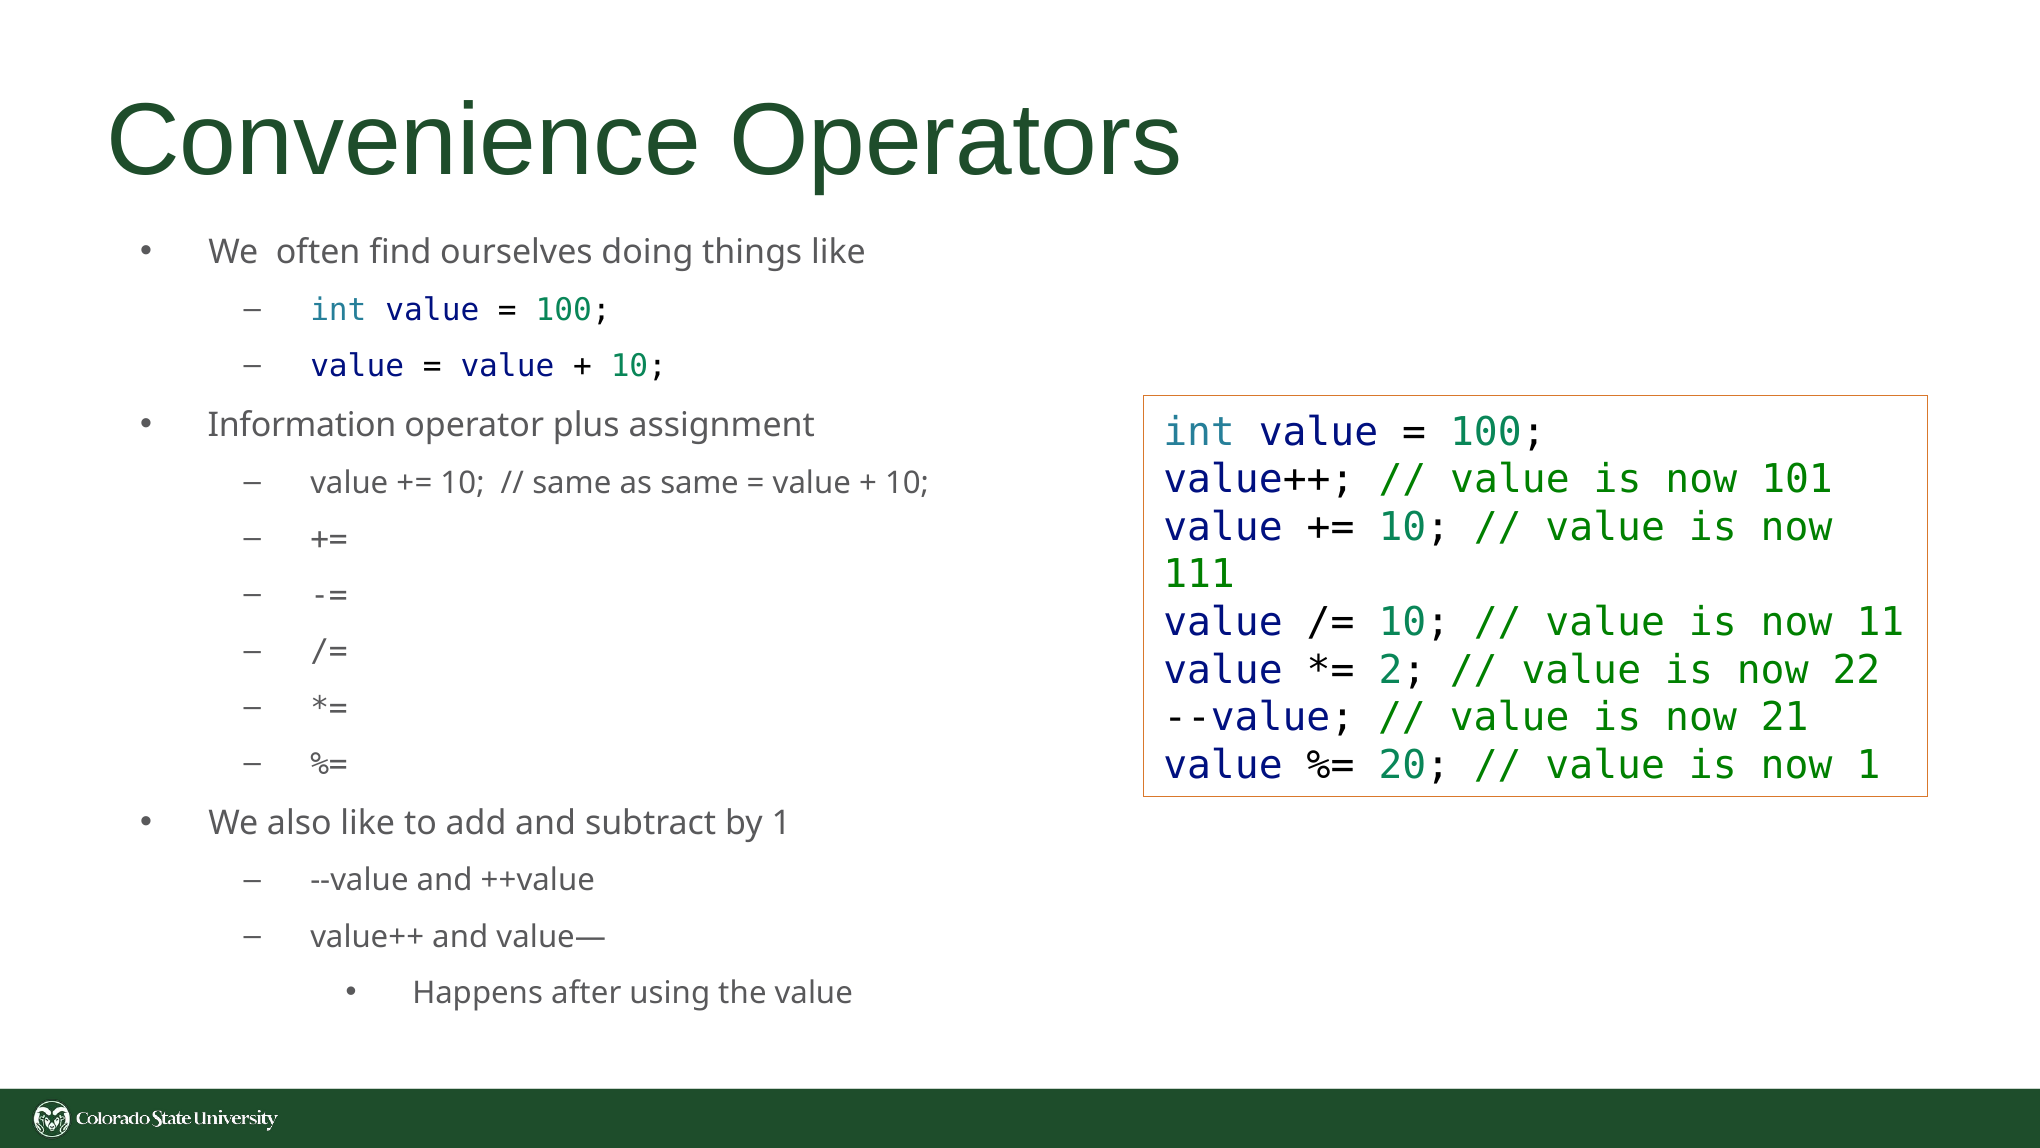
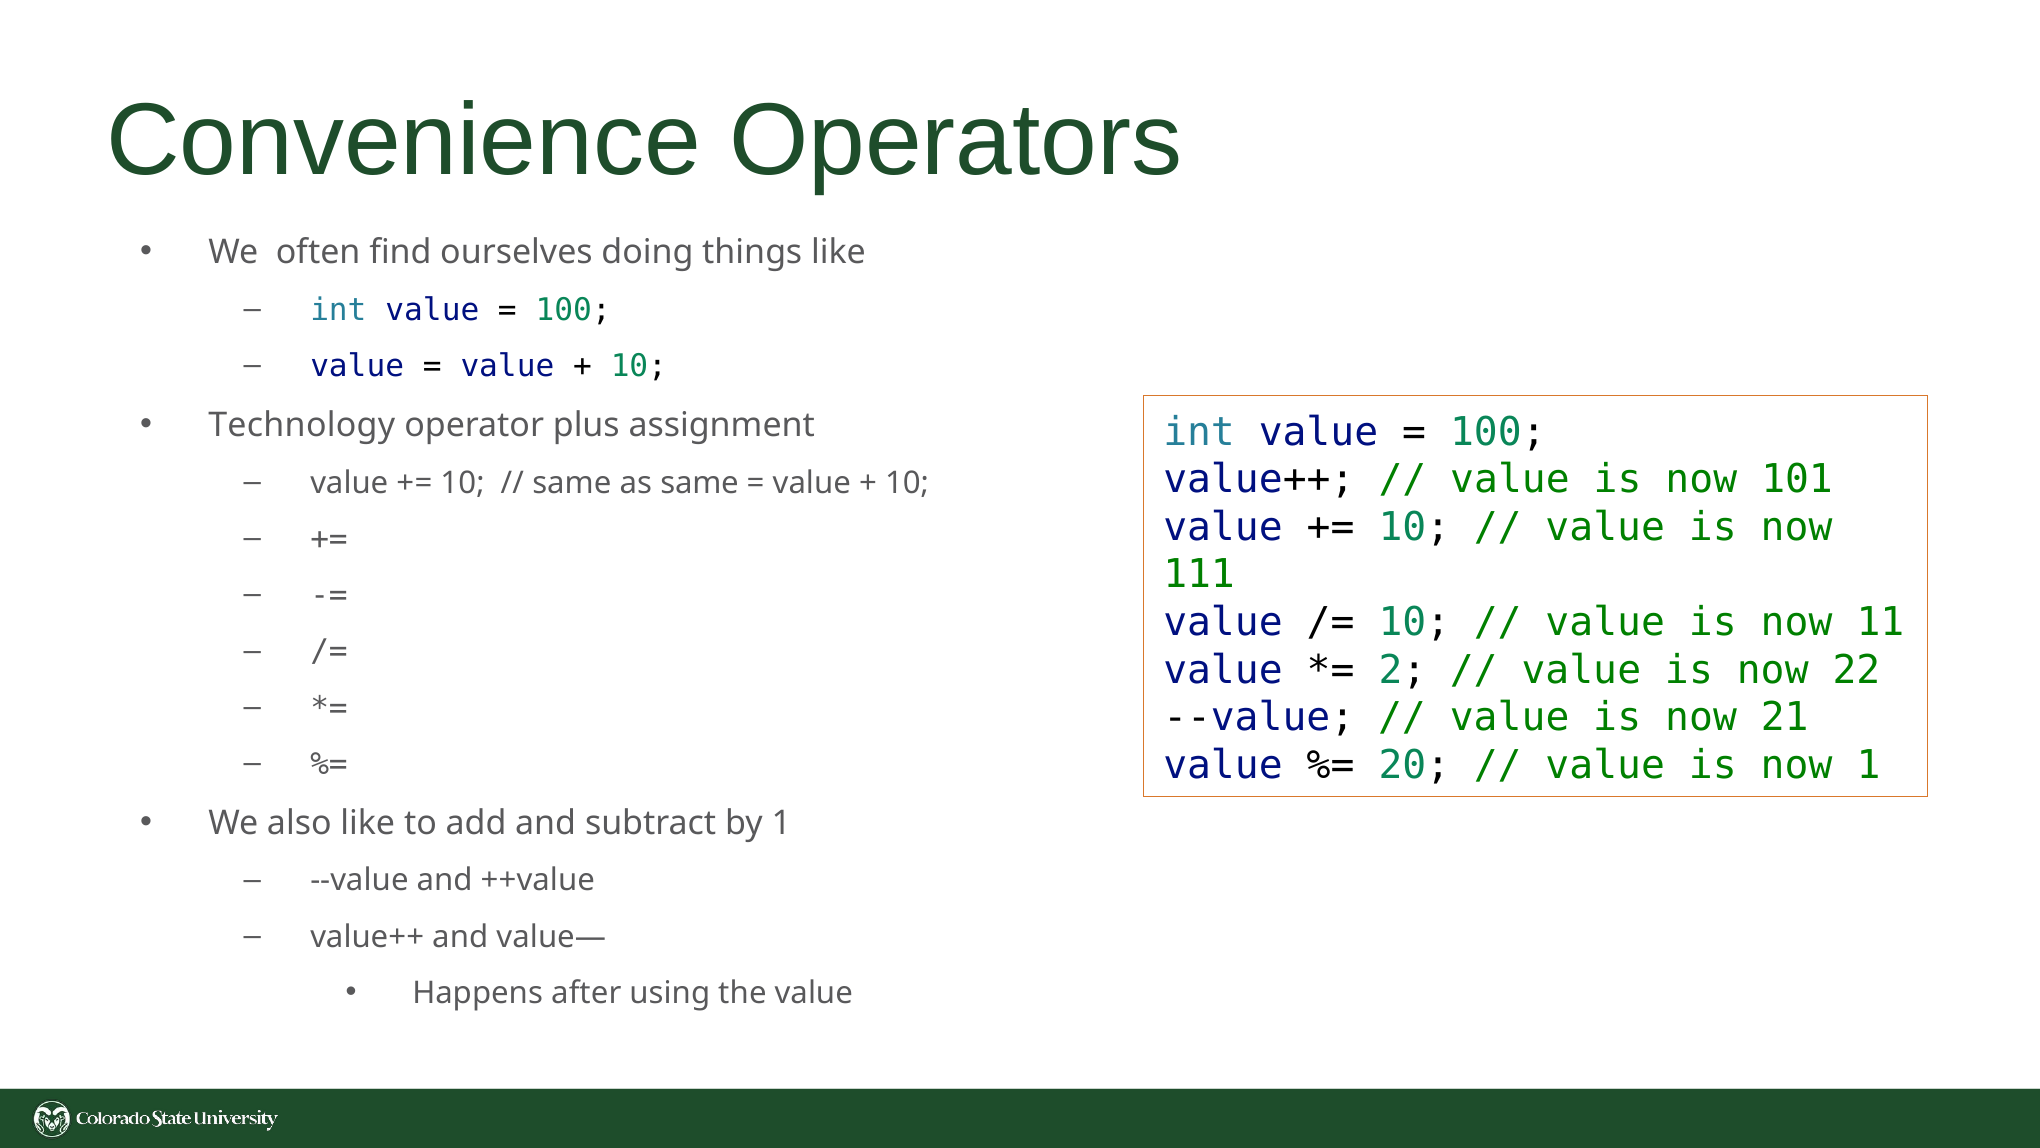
Information: Information -> Technology (302, 425)
